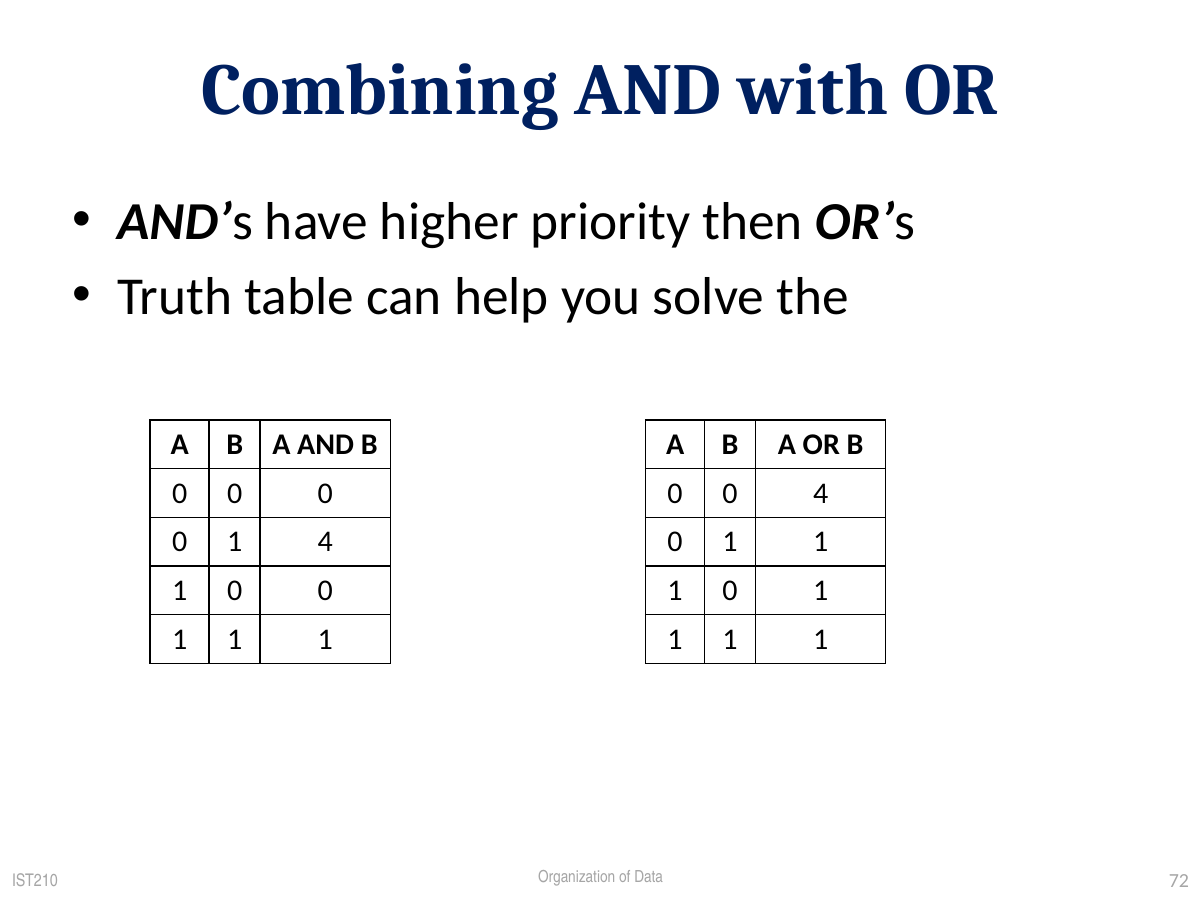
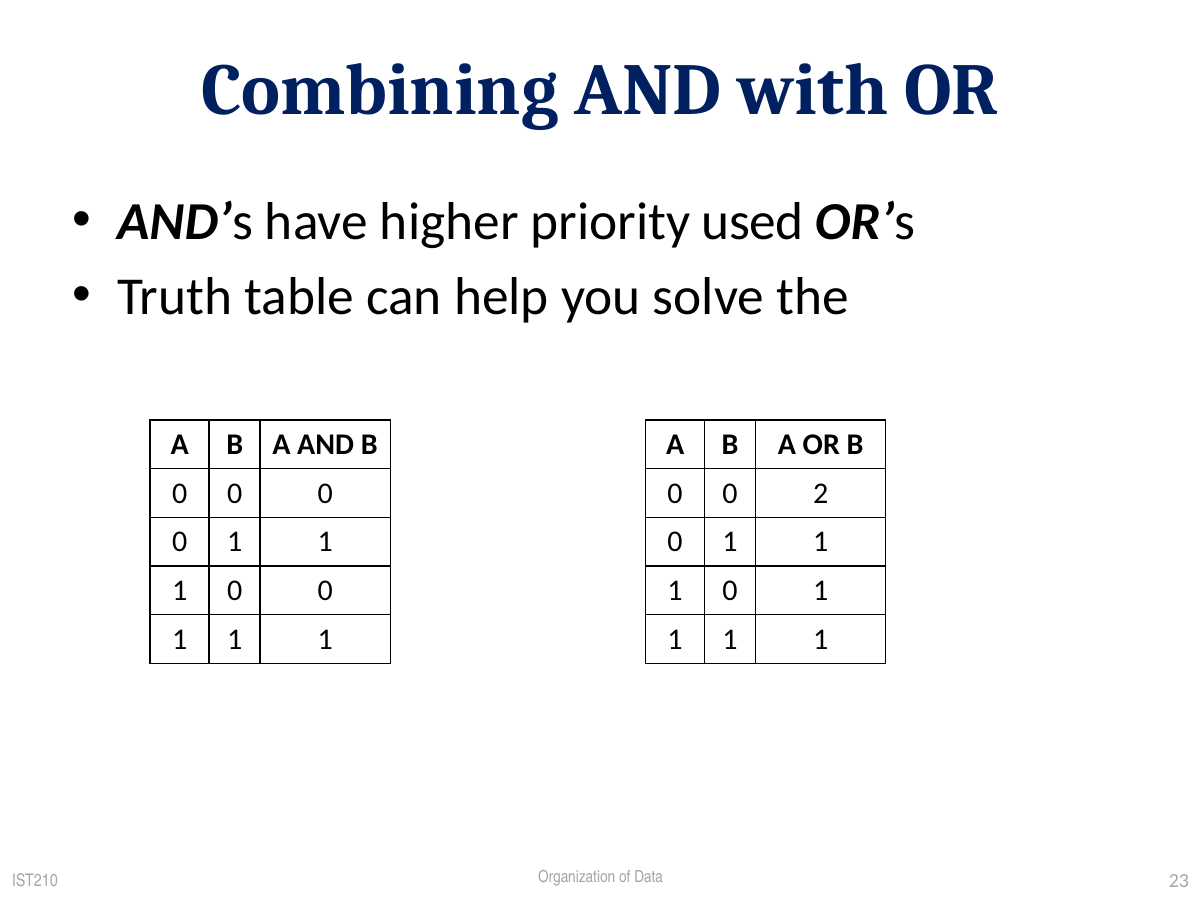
then: then -> used (753, 222)
0 4: 4 -> 2 (821, 494)
4: 4 -> 1 (325, 542)
72: 72 -> 23 (1179, 882)
